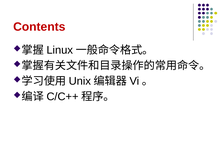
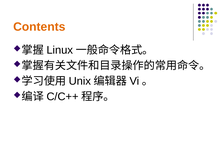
Contents colour: red -> orange (39, 27)
